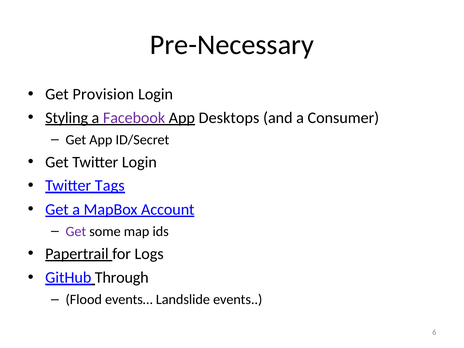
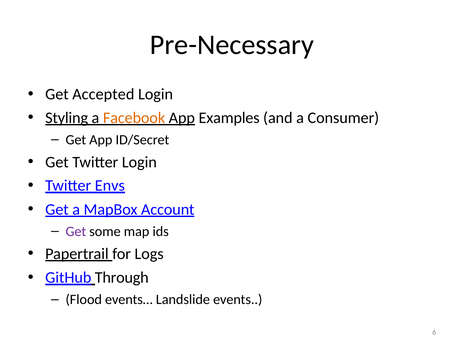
Provision: Provision -> Accepted (103, 94)
Facebook colour: purple -> orange (134, 118)
Desktops: Desktops -> Examples (229, 118)
Tags: Tags -> Envs (110, 186)
